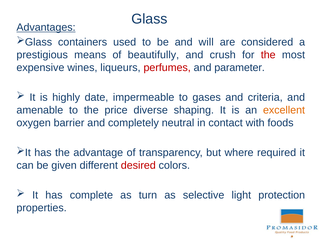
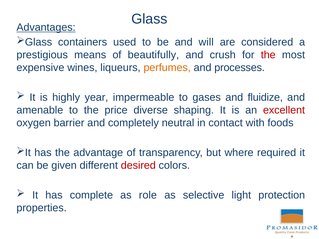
perfumes colour: red -> orange (167, 68)
parameter: parameter -> processes (240, 68)
date: date -> year (96, 98)
criteria: criteria -> fluidize (265, 98)
excellent colour: orange -> red (284, 110)
turn: turn -> role (148, 195)
